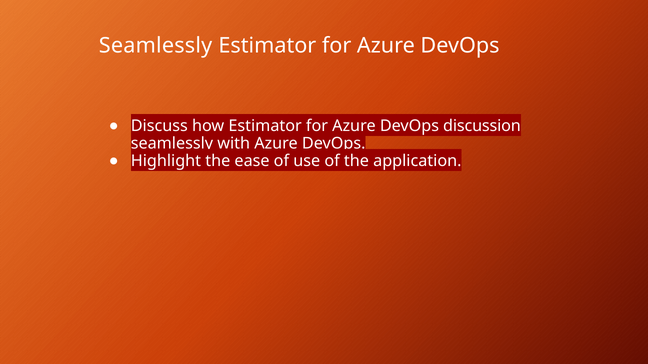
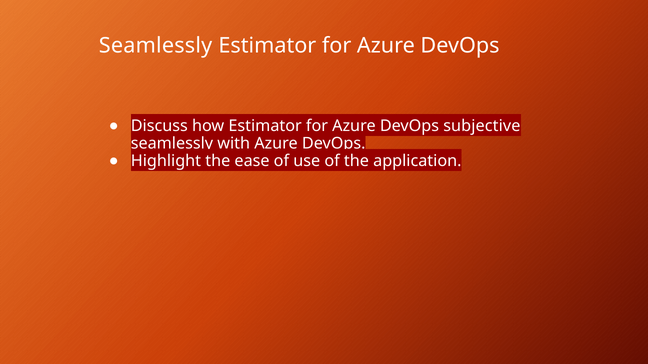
discussion: discussion -> subjective (482, 126)
